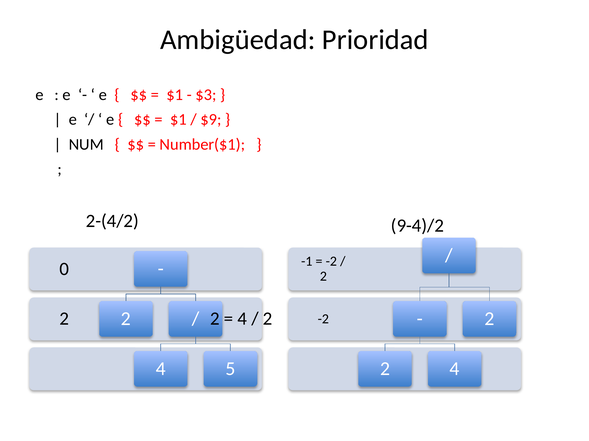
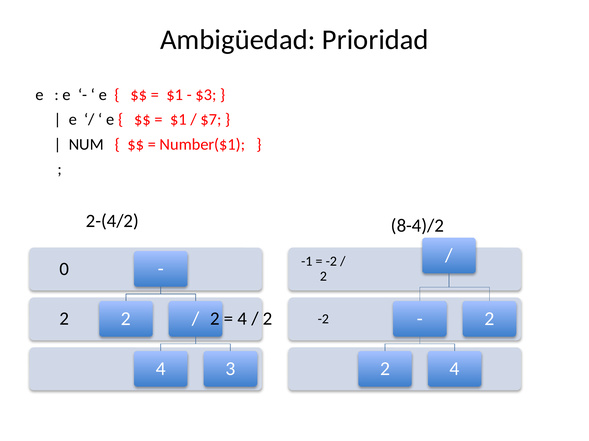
$9: $9 -> $7 (211, 120)
9-4)/2: 9-4)/2 -> 8-4)/2 (417, 226)
5: 5 -> 3 (230, 369)
